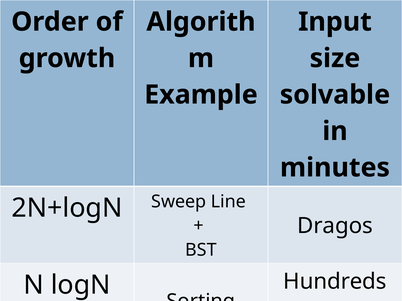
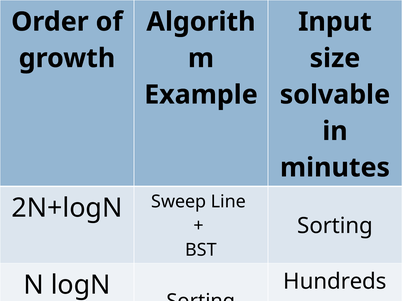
Dragos: Dragos -> Sorting (335, 226)
